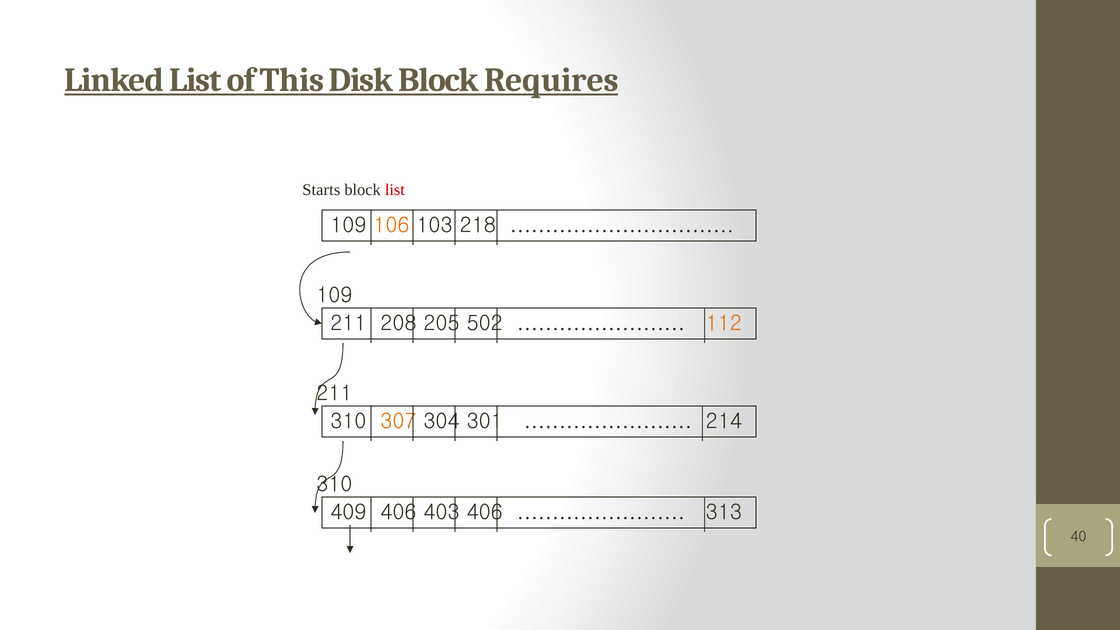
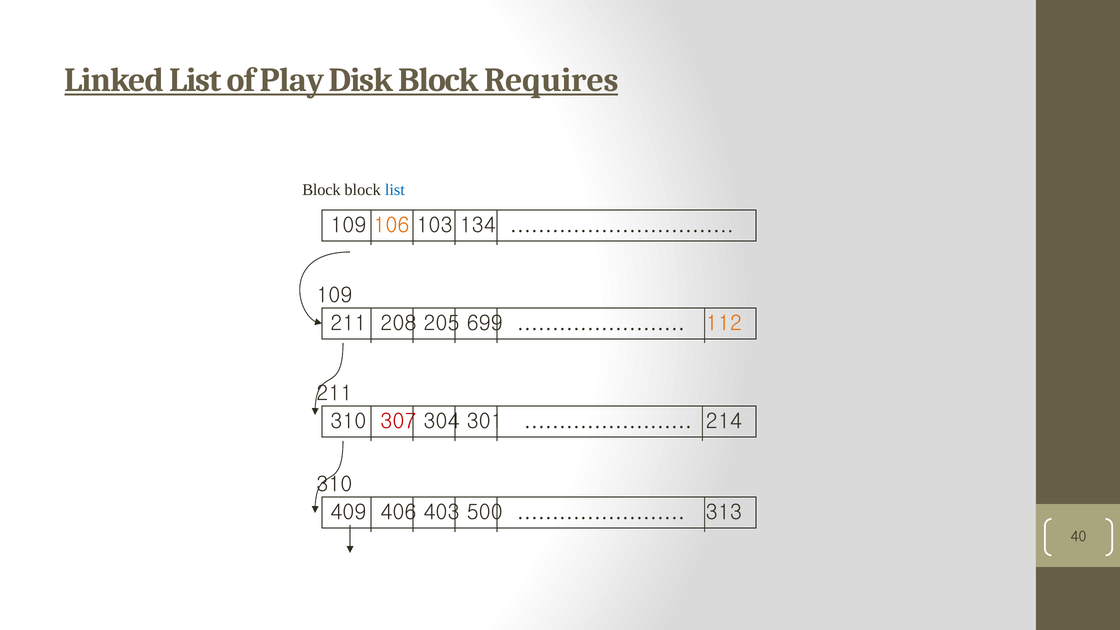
This: This -> Play (292, 80)
Starts: Starts -> Block (321, 190)
list colour: red -> blue (395, 190)
218: 218 -> 134 (478, 225)
502: 502 -> 699 (485, 323)
307 colour: orange -> red (398, 421)
403 406: 406 -> 500 (485, 512)
